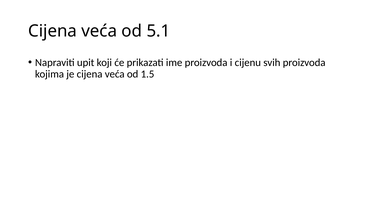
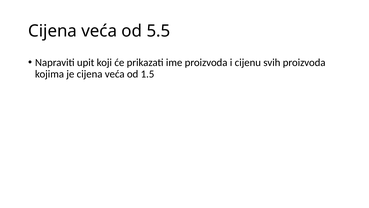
5.1: 5.1 -> 5.5 (158, 31)
